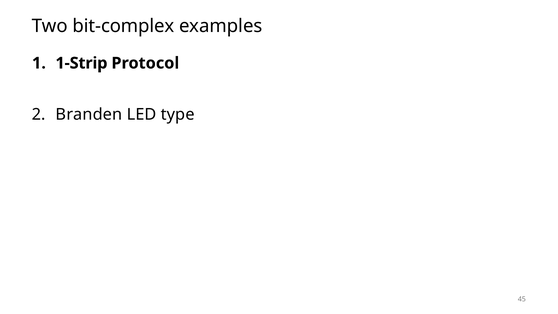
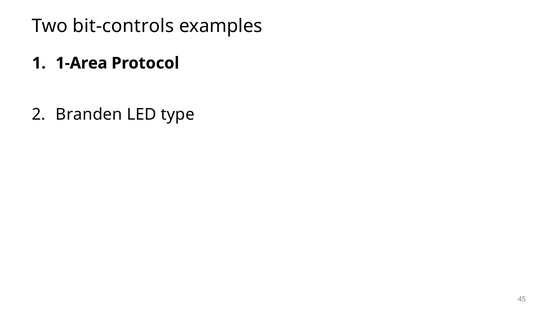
bit-complex: bit-complex -> bit-controls (123, 26)
1-Strip: 1-Strip -> 1-Area (81, 63)
